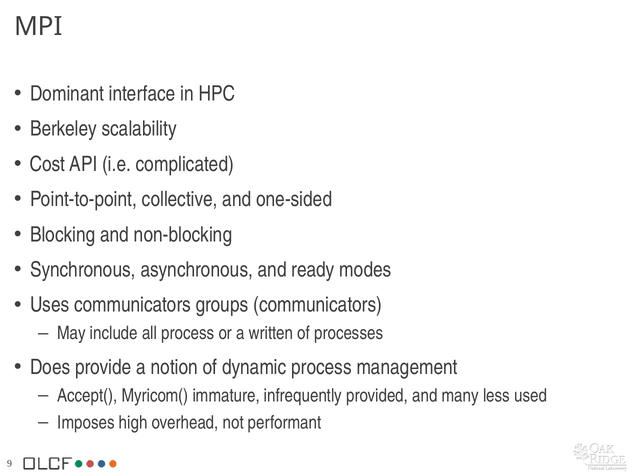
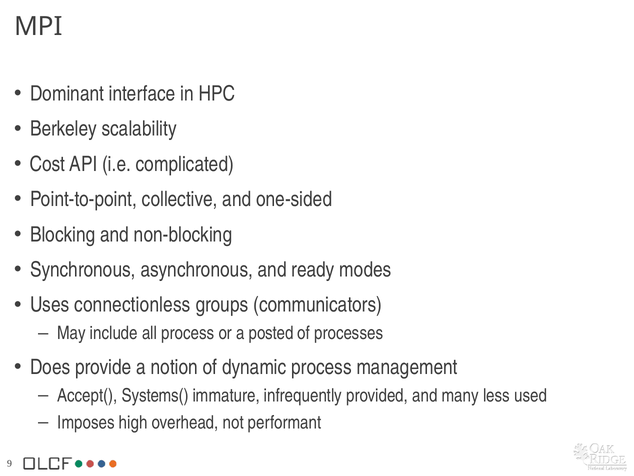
Uses communicators: communicators -> connectionless (132, 305)
written: written -> posted (271, 333)
Myricom(: Myricom( -> Systems( (155, 395)
